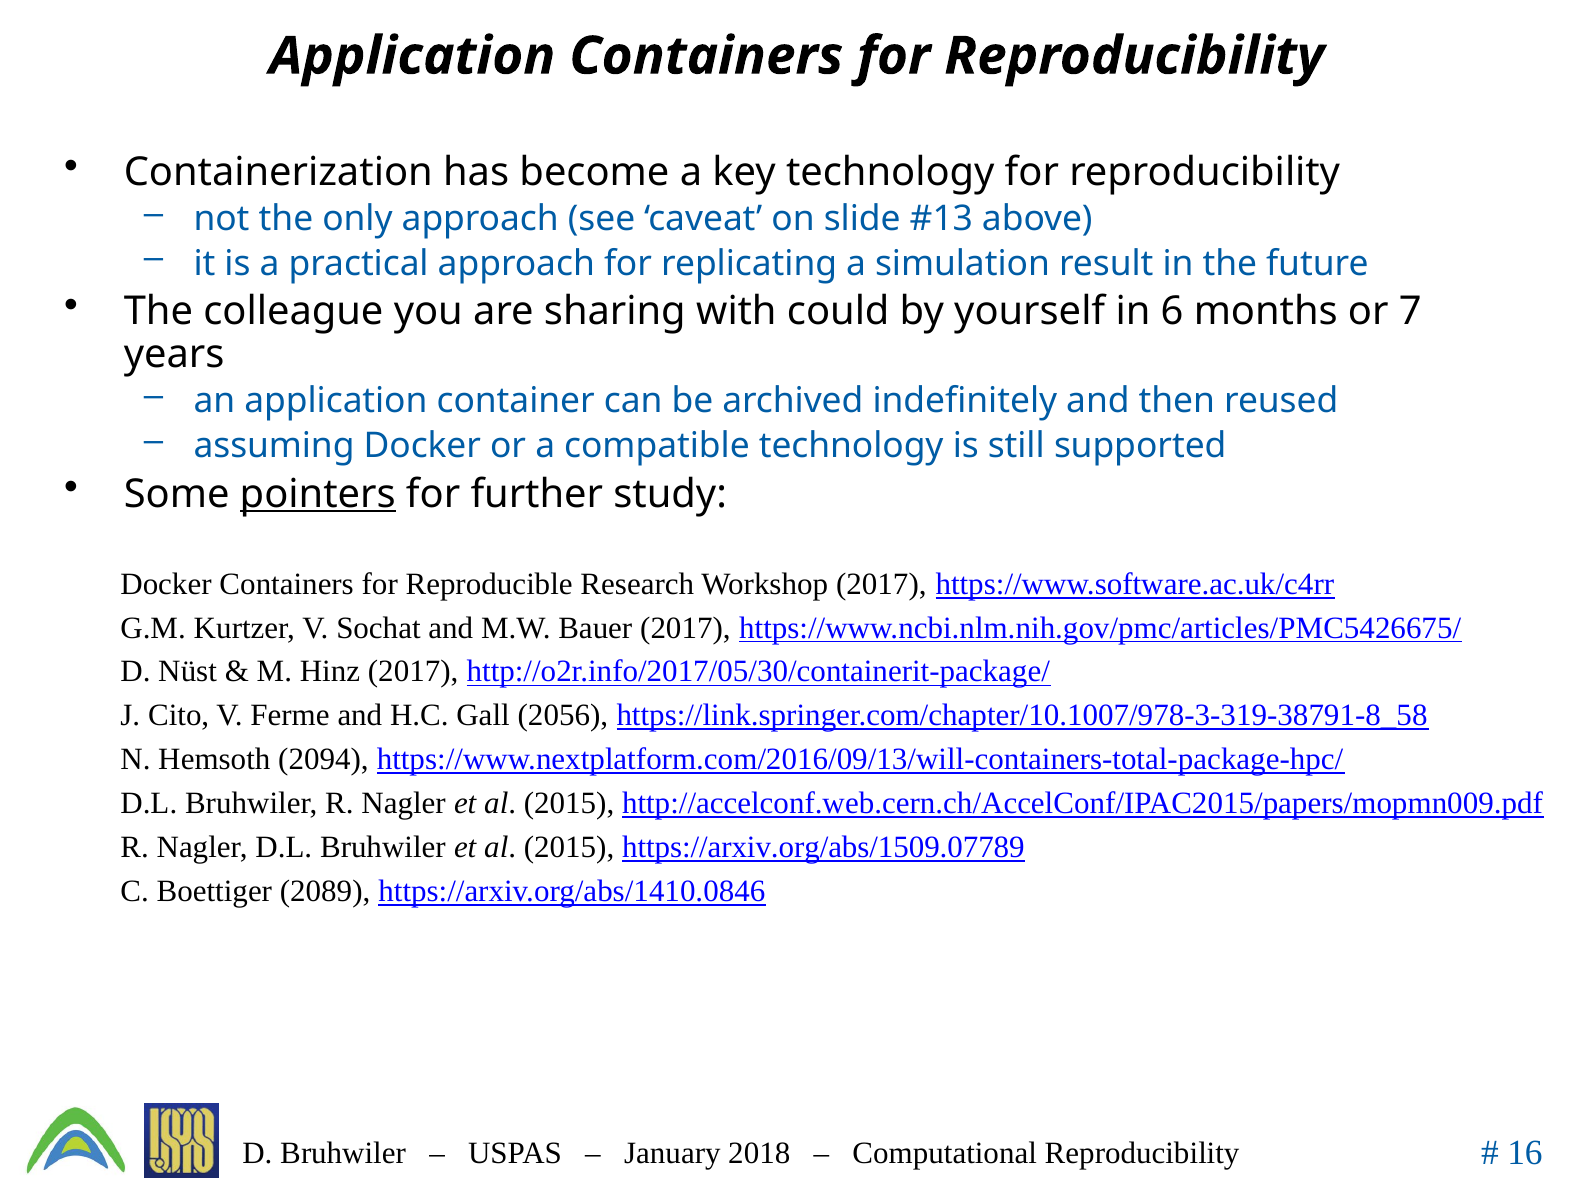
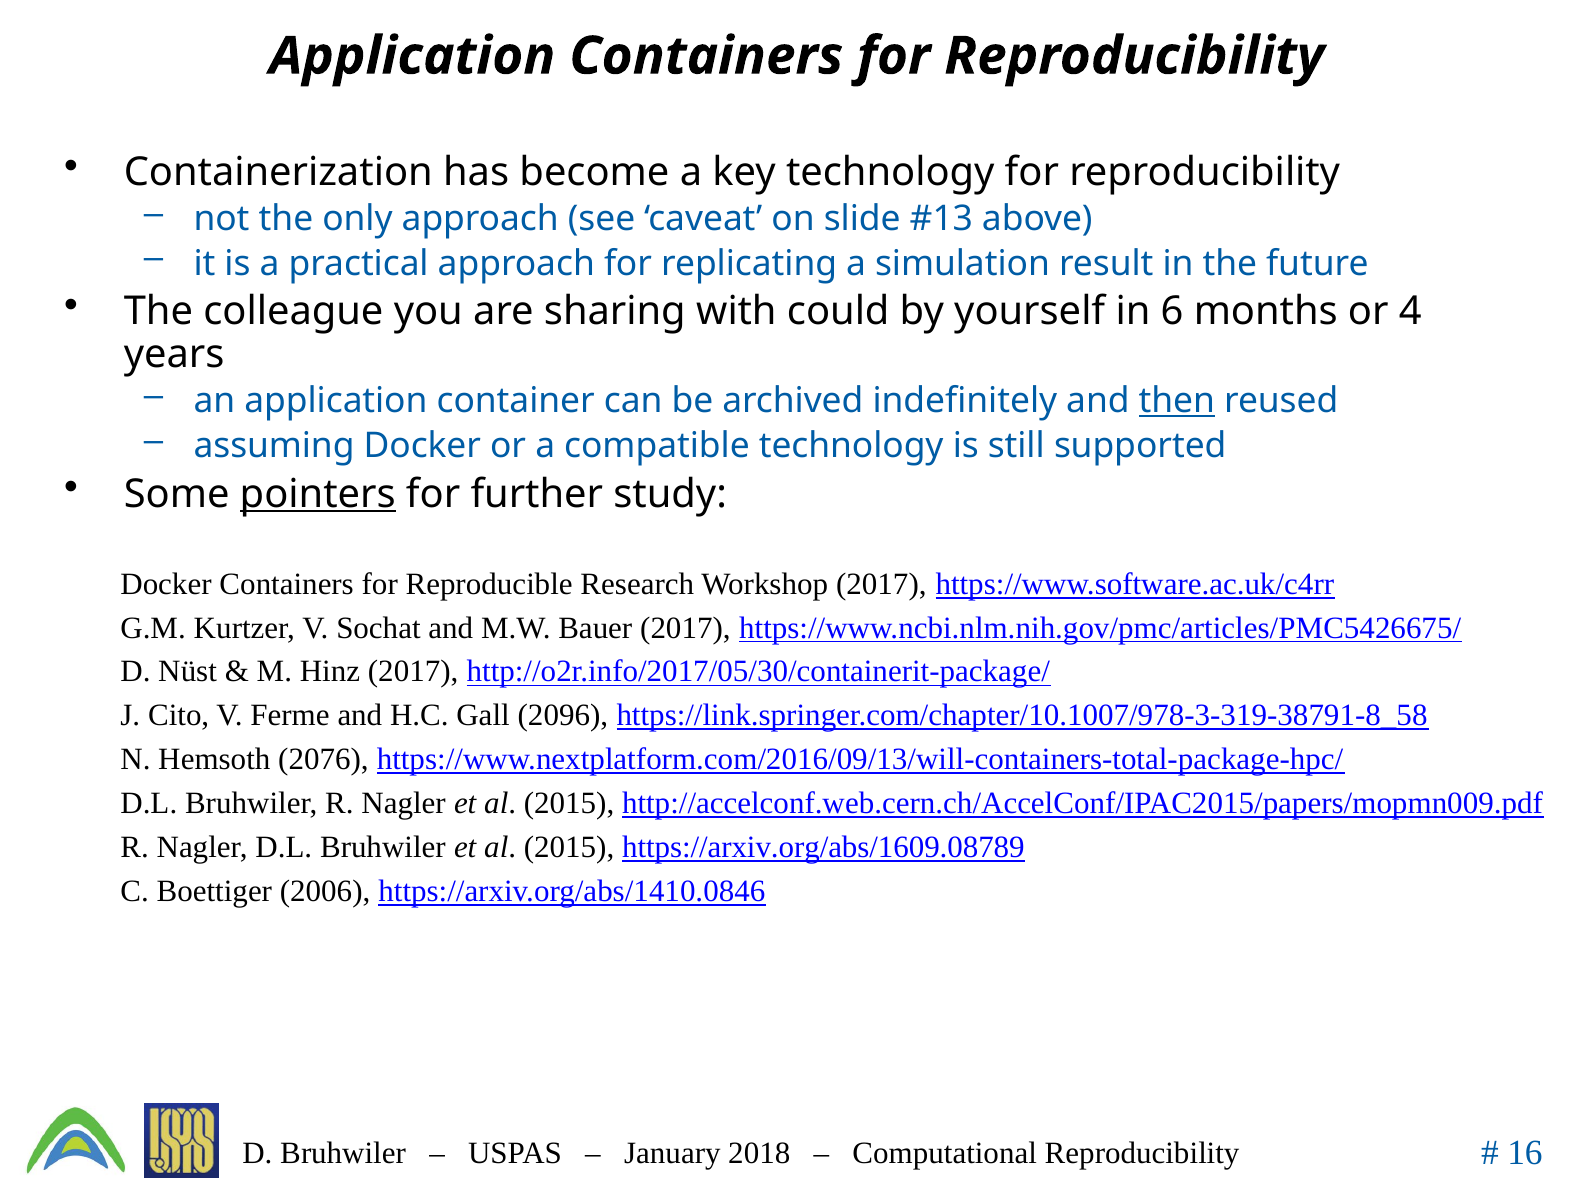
7: 7 -> 4 (1410, 312)
then underline: none -> present (1177, 401)
2056: 2056 -> 2096 (563, 716)
2094: 2094 -> 2076 (323, 760)
https://arxiv.org/abs/1509.07789: https://arxiv.org/abs/1509.07789 -> https://arxiv.org/abs/1609.08789 (823, 847)
2089: 2089 -> 2006 (325, 891)
